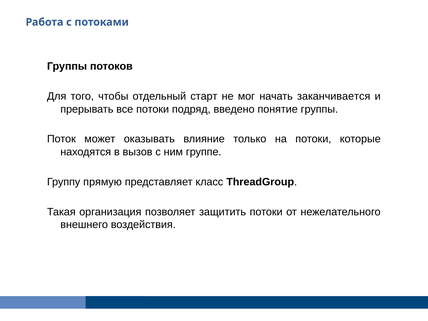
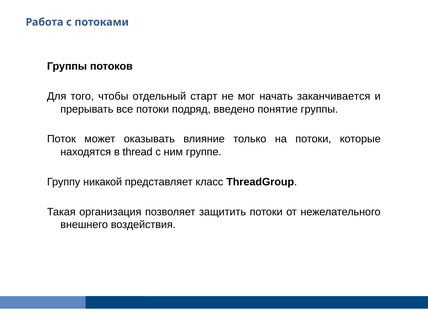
вызов: вызов -> thread (138, 152)
прямую: прямую -> никакой (103, 182)
